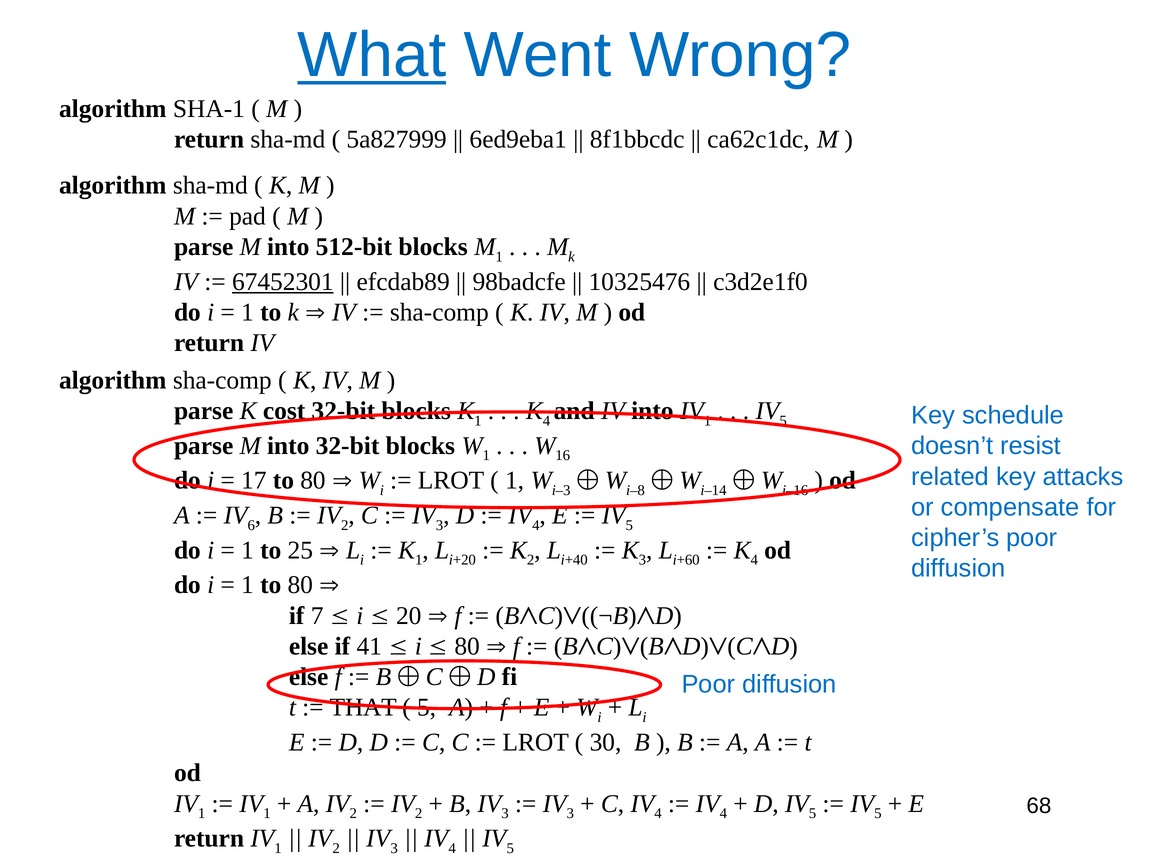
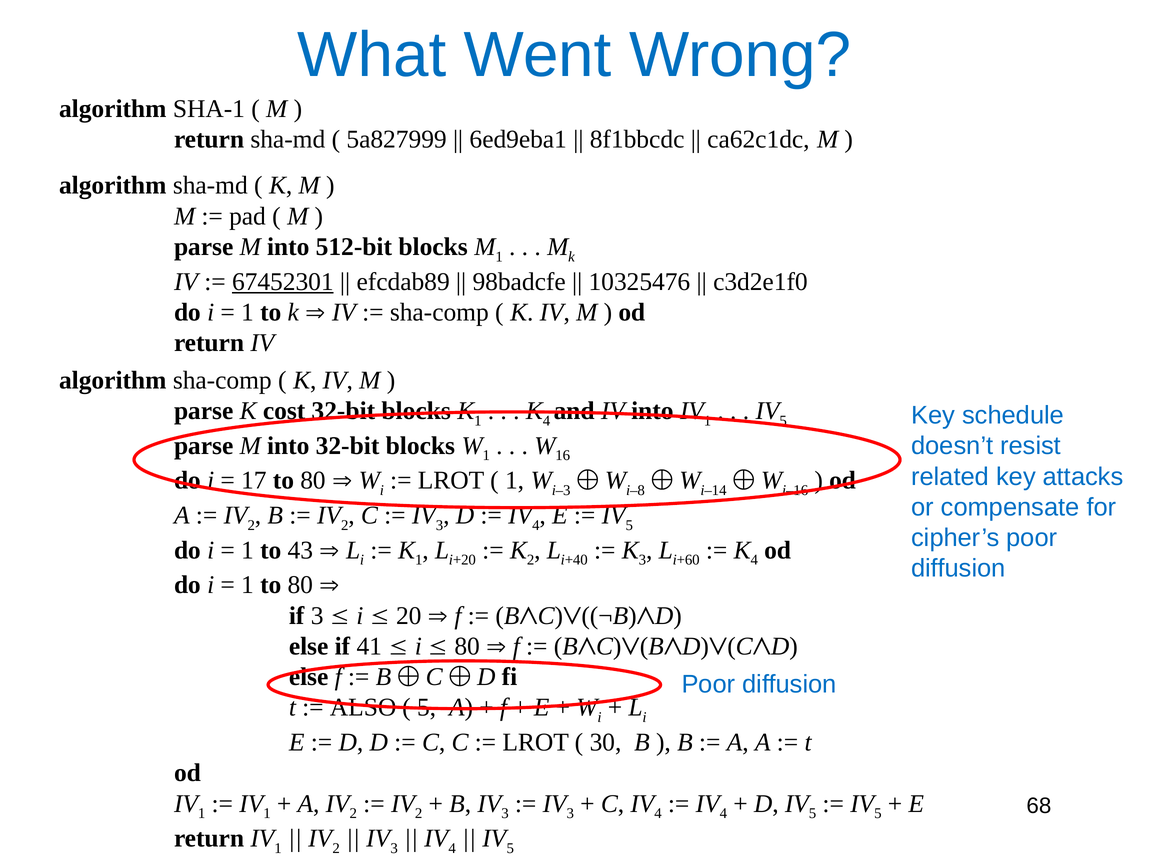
What underline: present -> none (372, 55)
6: 6 -> 2 (251, 525)
25: 25 -> 43 (300, 550)
if 7: 7 -> 3 (317, 615)
THAT: THAT -> ALSO (363, 707)
